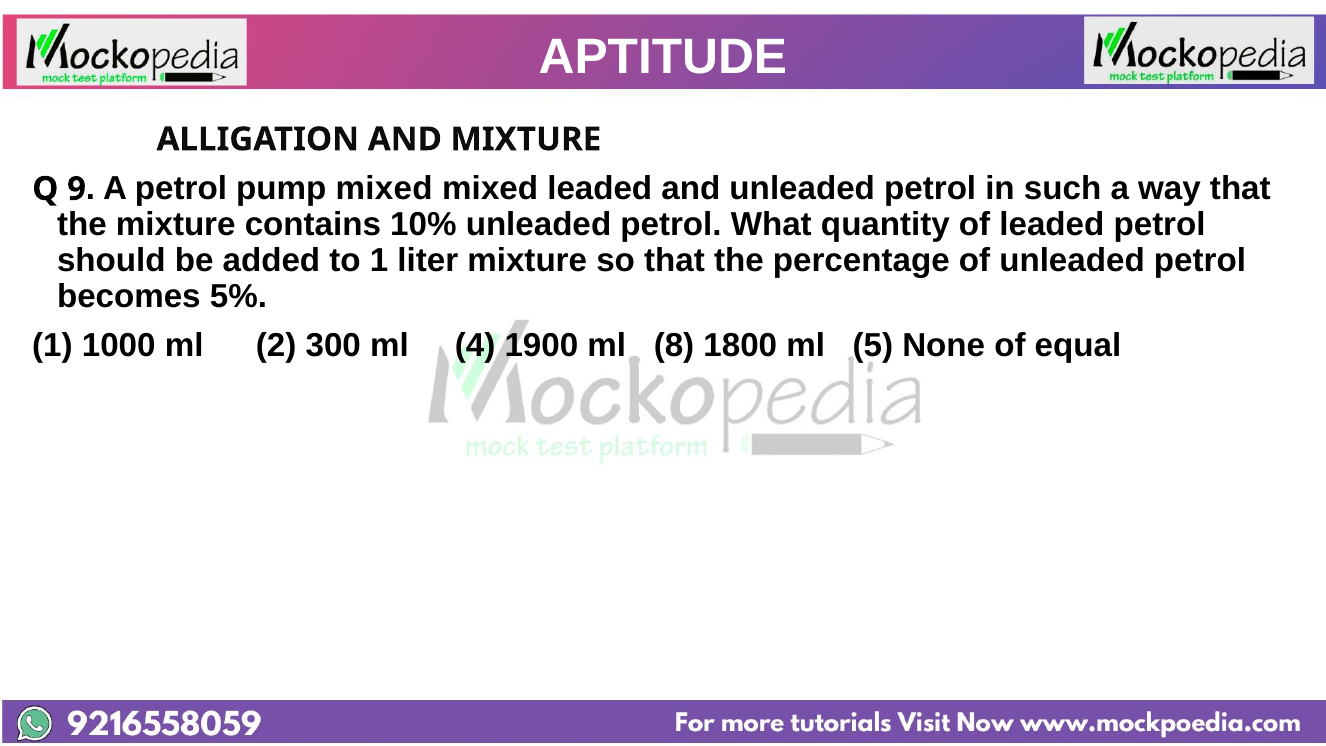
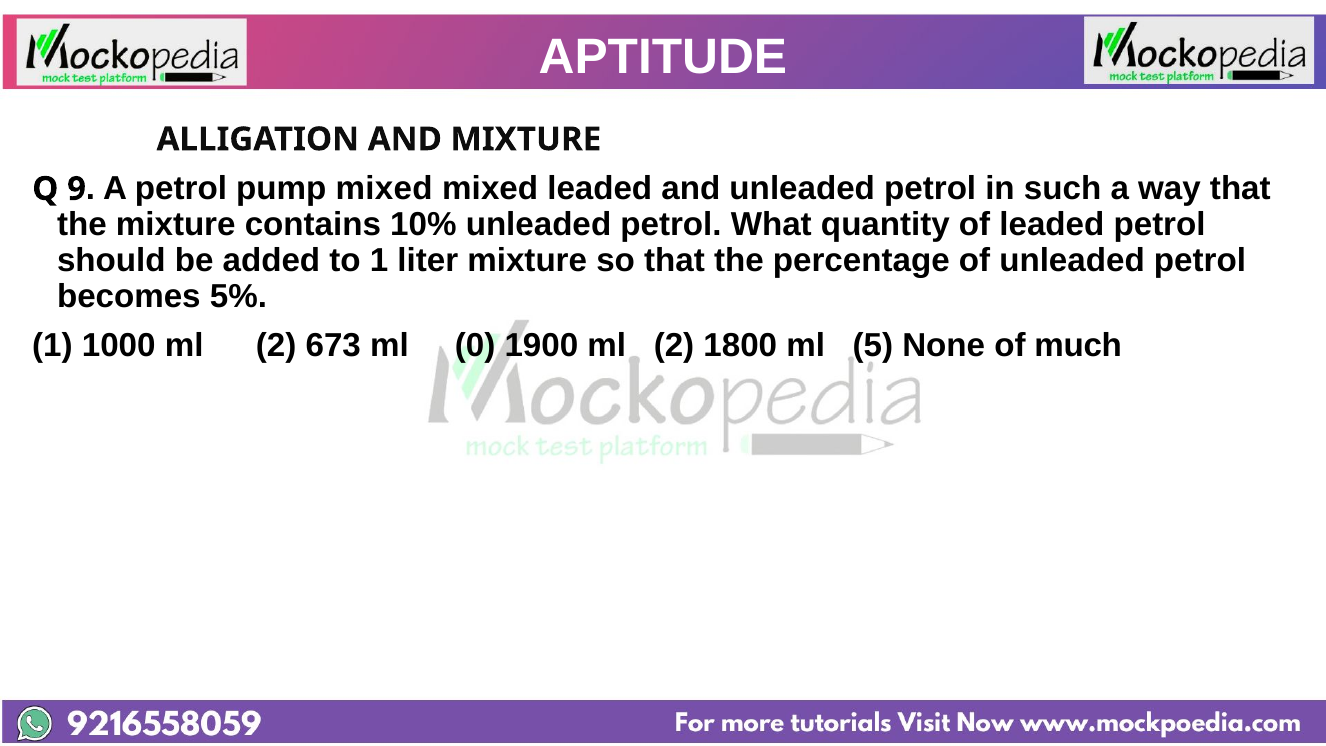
300: 300 -> 673 (333, 346)
4: 4 -> 0 (475, 346)
1900 ml 8: 8 -> 2 (674, 346)
equal: equal -> much (1078, 346)
